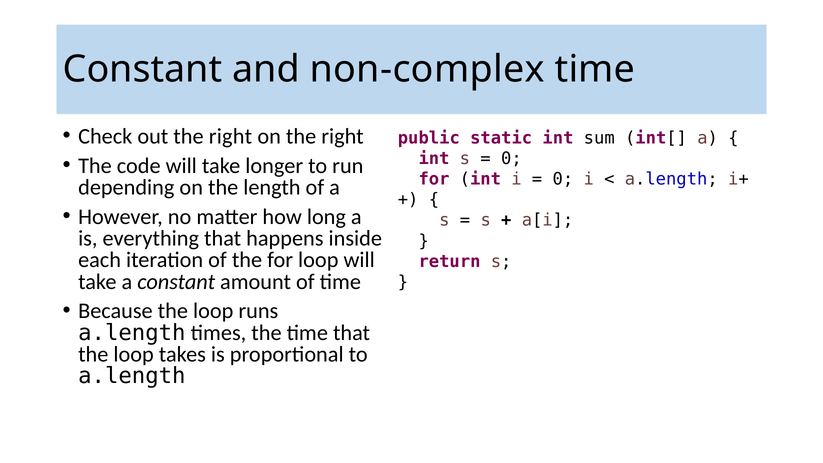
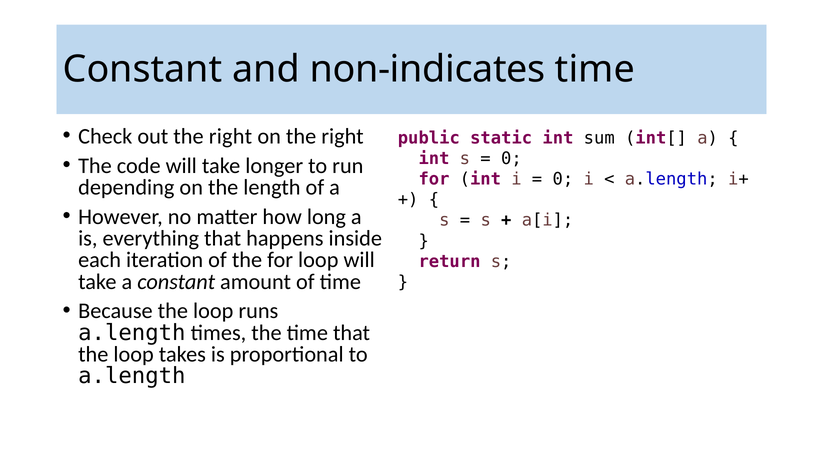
non-complex: non-complex -> non-indicates (428, 69)
